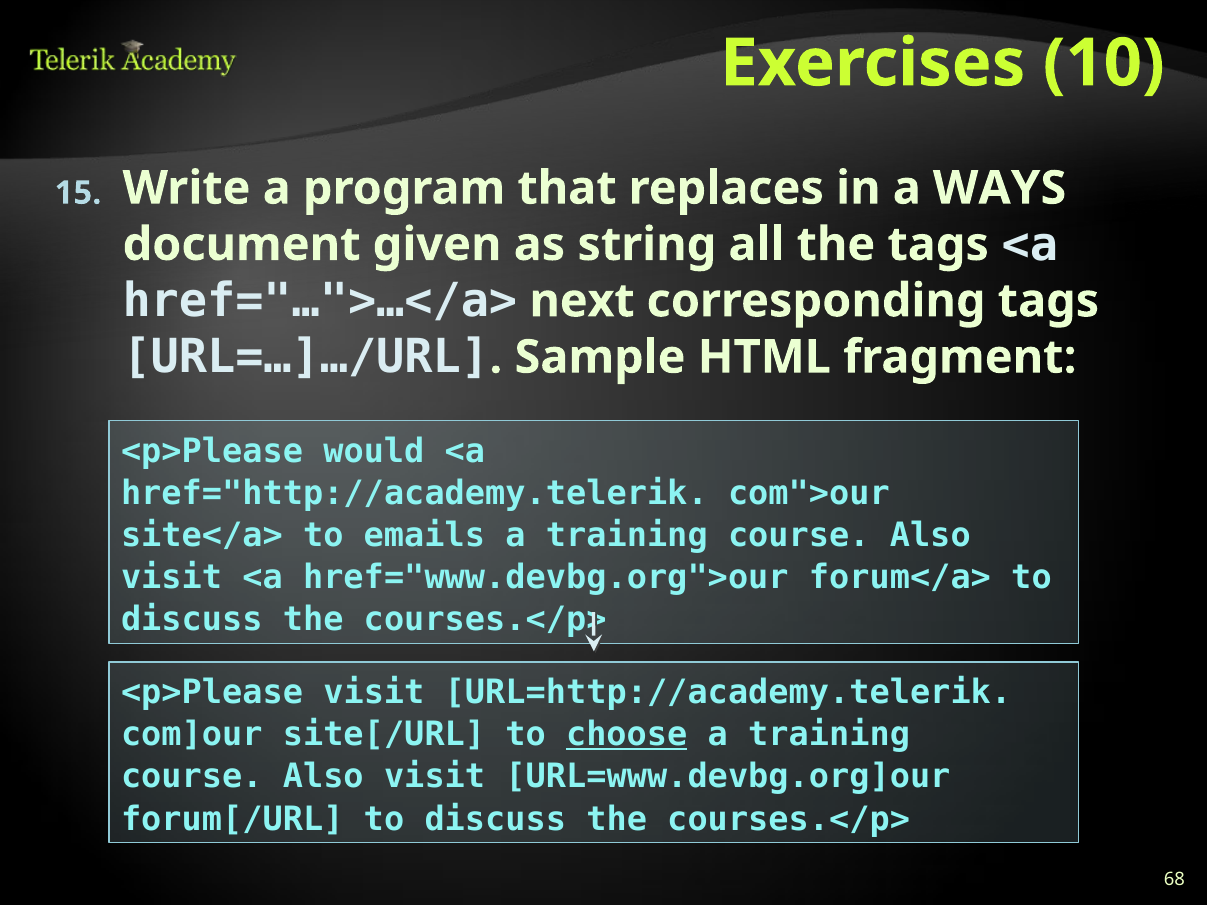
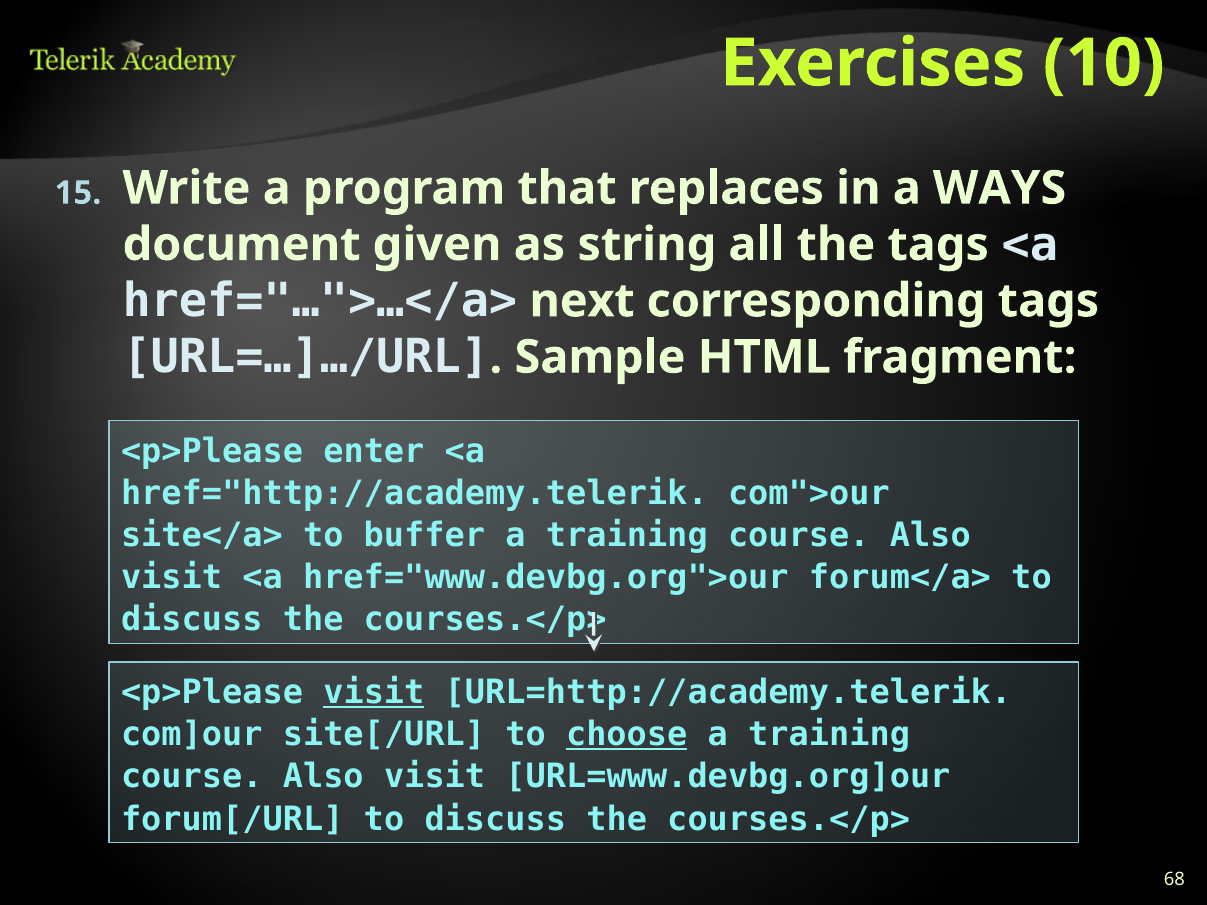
would: would -> enter (374, 451)
emails: emails -> buffer (424, 536)
visit underline: none -> present (374, 692)
